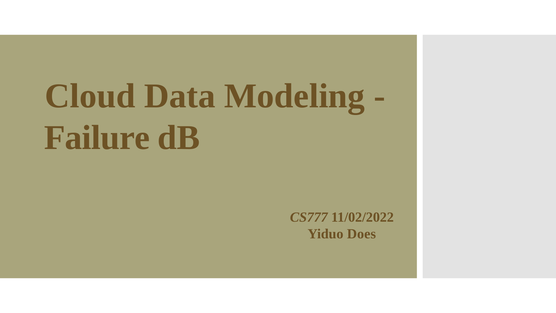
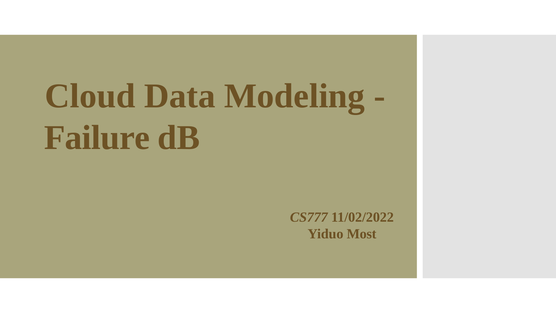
Does: Does -> Most (362, 234)
